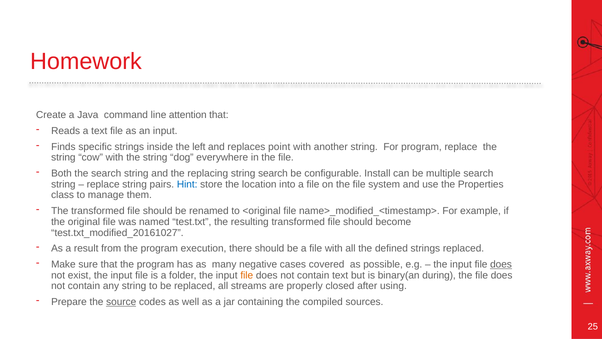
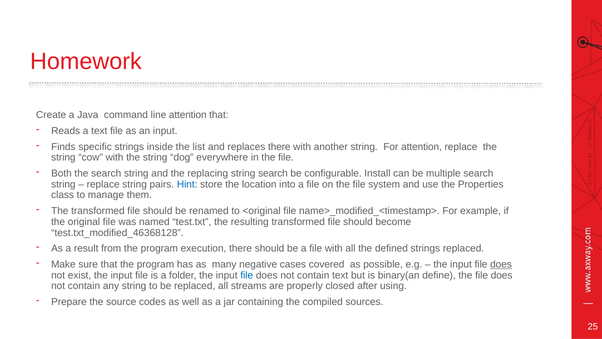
left: left -> list (199, 147)
replaces point: point -> there (279, 147)
For program: program -> attention (422, 147)
test.txt_modified_20161027: test.txt_modified_20161027 -> test.txt_modified_46368128 (117, 232)
file colour: orange -> blue (247, 275)
during: during -> define (439, 275)
source underline: present -> none (121, 302)
